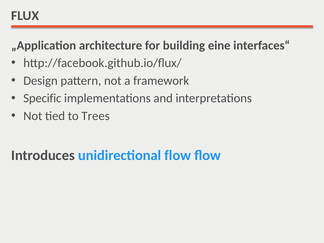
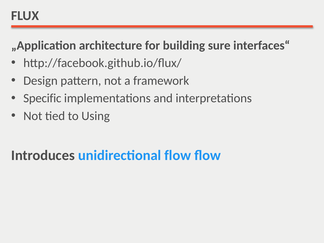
eine: eine -> sure (219, 45)
Trees: Trees -> Using (96, 116)
